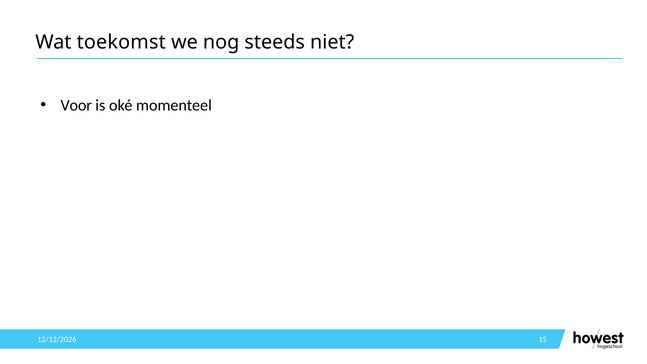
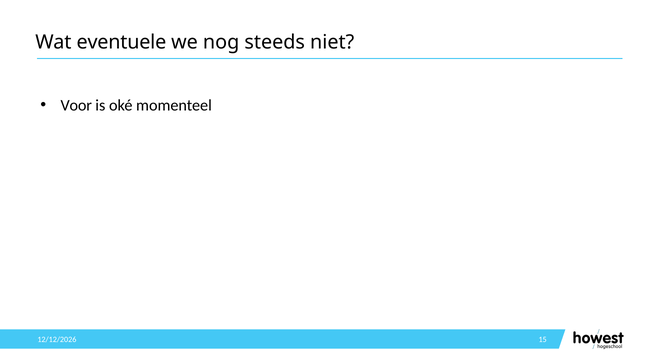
toekomst: toekomst -> eventuele (121, 42)
